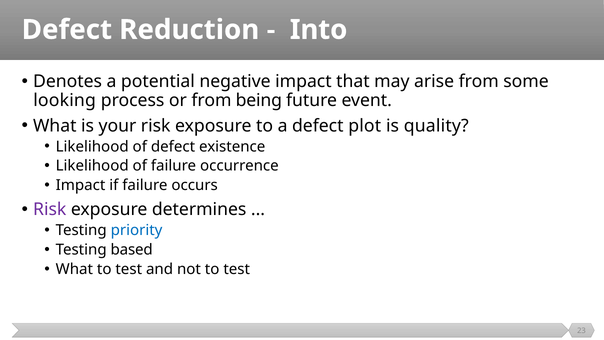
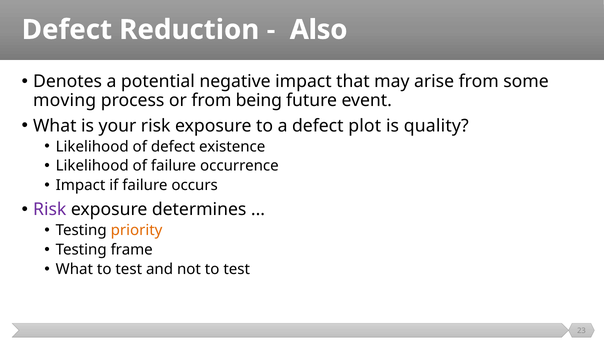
Into: Into -> Also (319, 30)
looking: looking -> moving (65, 100)
priority colour: blue -> orange (137, 230)
based: based -> frame (132, 249)
